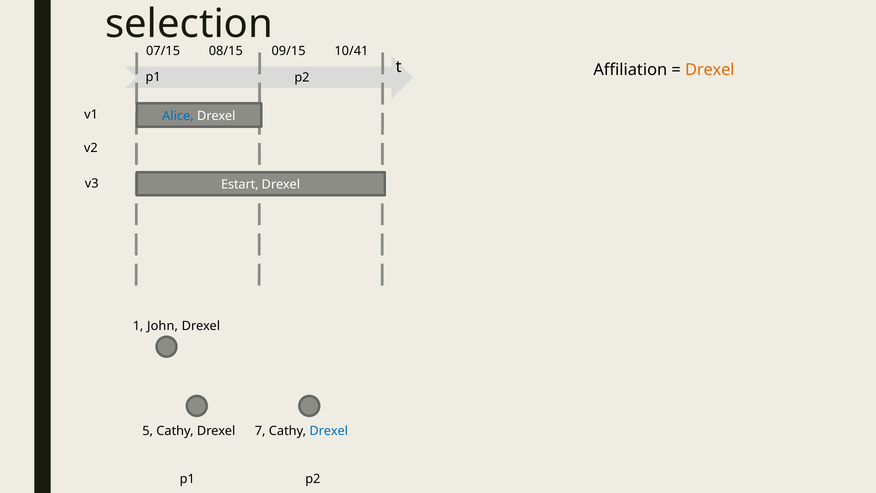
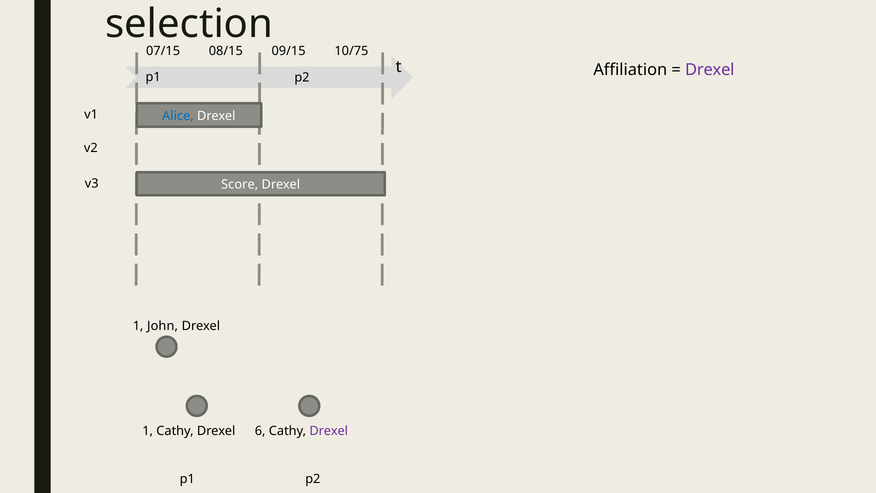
10/41: 10/41 -> 10/75 (351, 51)
Drexel colour: orange -> purple (710, 70)
Estart: Estart -> Score (240, 185)
5: 5 -> 1 (148, 431)
7: 7 -> 6 (260, 431)
Drexel colour: blue -> purple (329, 431)
